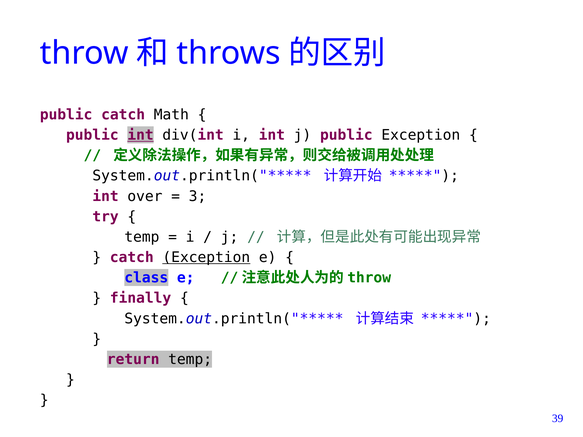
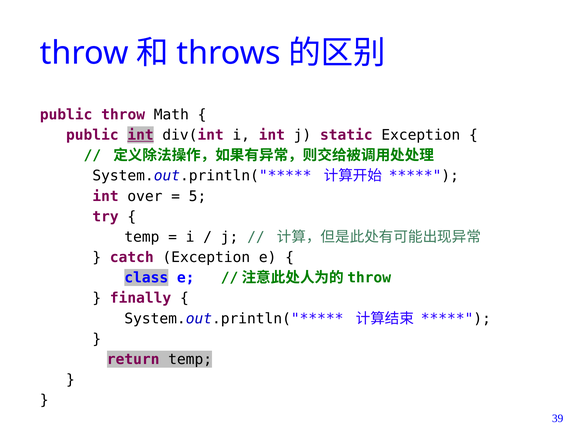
public catch: catch -> throw (123, 115)
j public: public -> static (346, 135)
3: 3 -> 5 (198, 196)
Exception underline: present -> none (206, 258)
